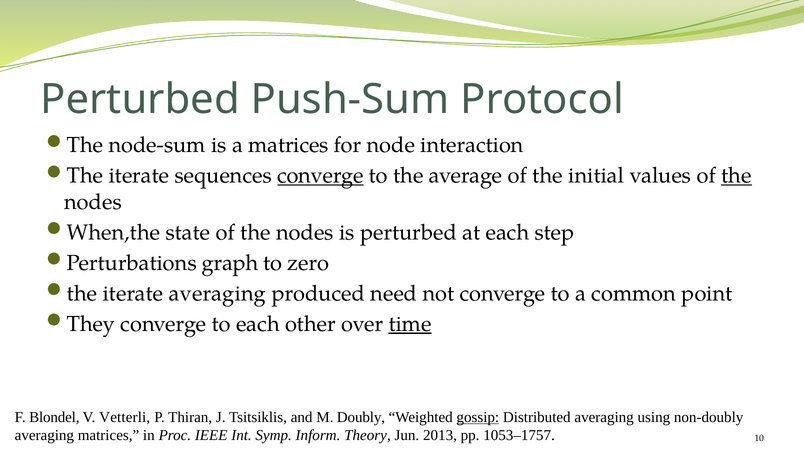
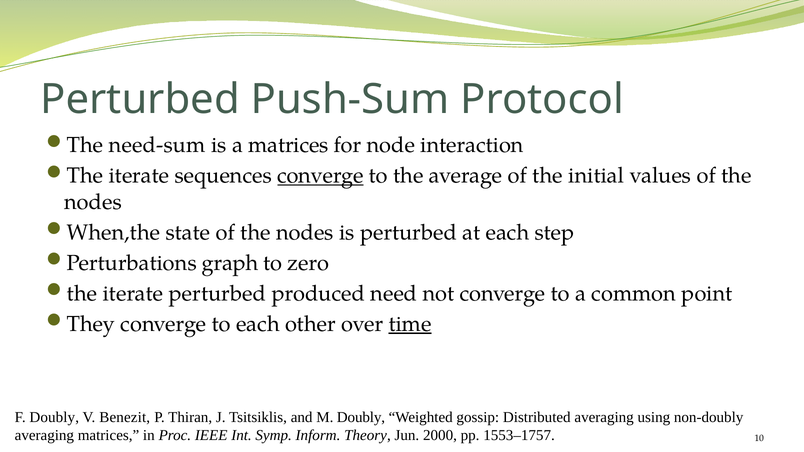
node-sum: node-sum -> need-sum (157, 145)
the underline: present -> none (736, 176)
iterate averaging: averaging -> perturbed (217, 294)
F Blondel: Blondel -> Doubly (54, 417)
Vetterli: Vetterli -> Benezit (125, 417)
gossip underline: present -> none (478, 417)
2013: 2013 -> 2000 (440, 436)
1053–1757: 1053–1757 -> 1553–1757 (519, 436)
